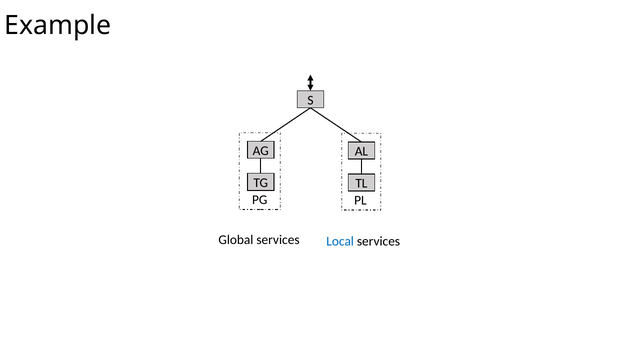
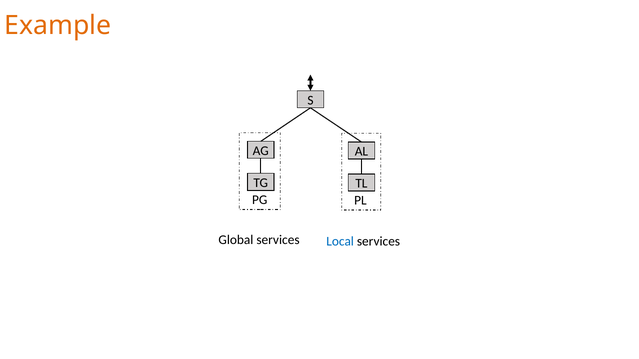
Example colour: black -> orange (58, 25)
